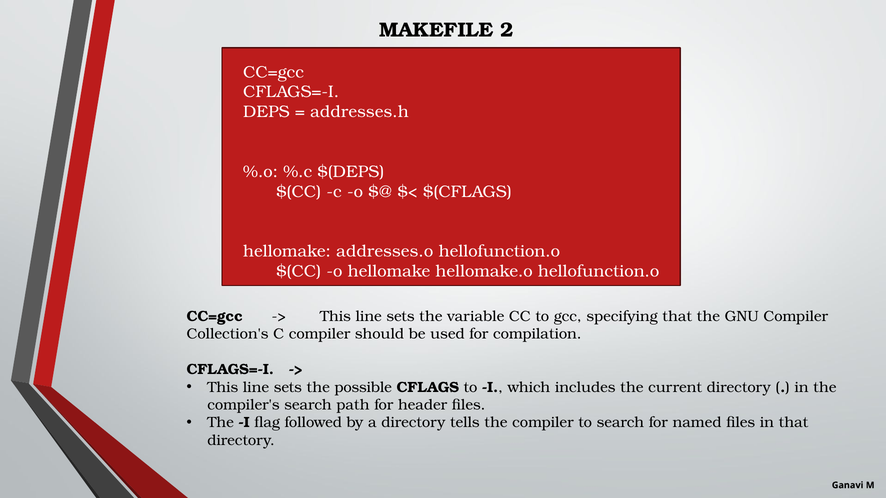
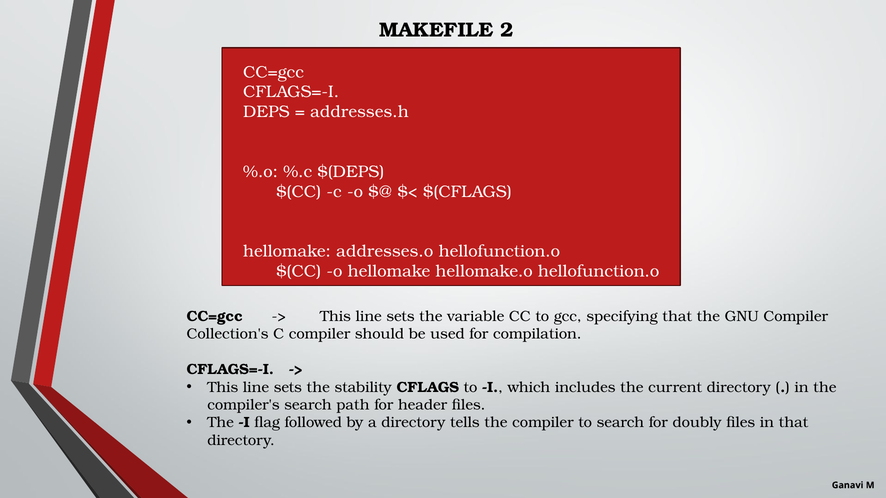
possible: possible -> stability (363, 387)
named: named -> doubly (697, 423)
